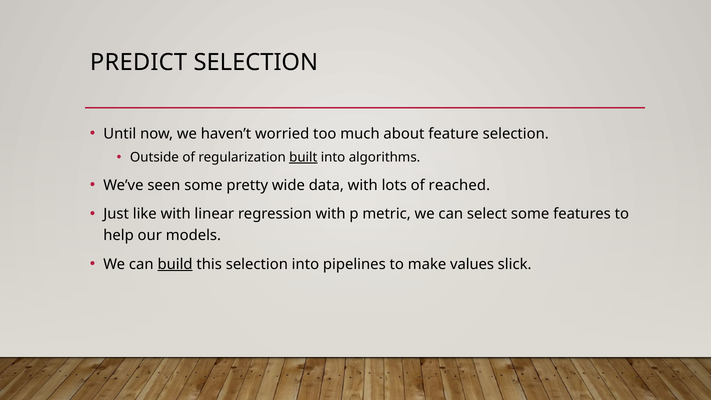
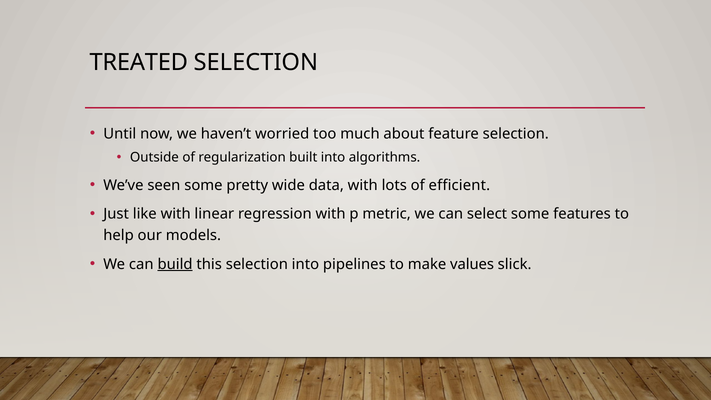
PREDICT: PREDICT -> TREATED (139, 62)
built underline: present -> none (303, 157)
reached: reached -> efficient (459, 185)
